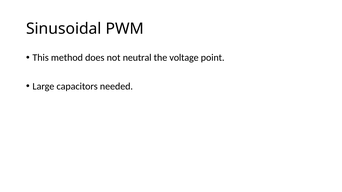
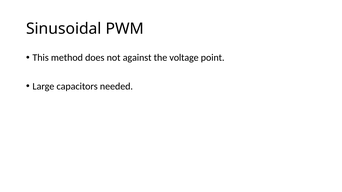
neutral: neutral -> against (137, 58)
